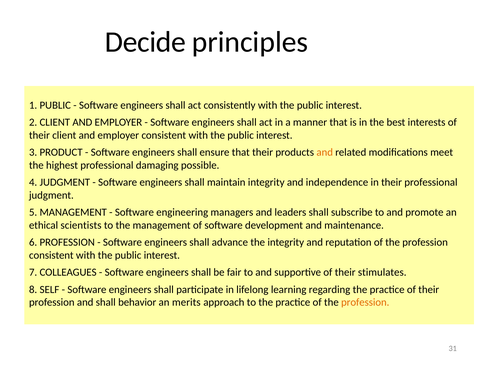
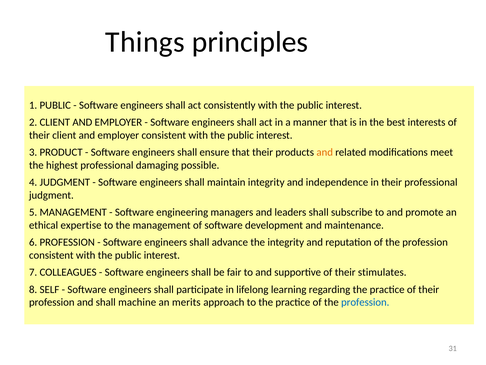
Decide: Decide -> Things (145, 42)
scientists: scientists -> expertise (81, 225)
behavior: behavior -> machine (137, 302)
profession colour: orange -> blue (365, 302)
